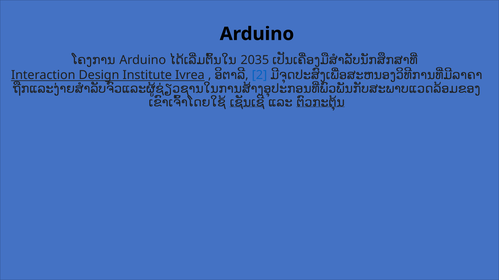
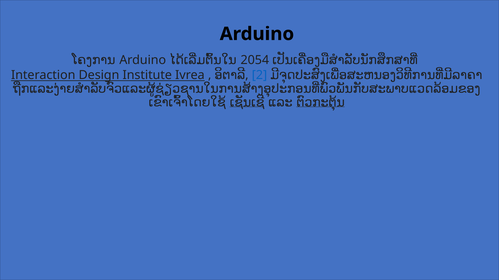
2035: 2035 -> 2054 (255, 60)
